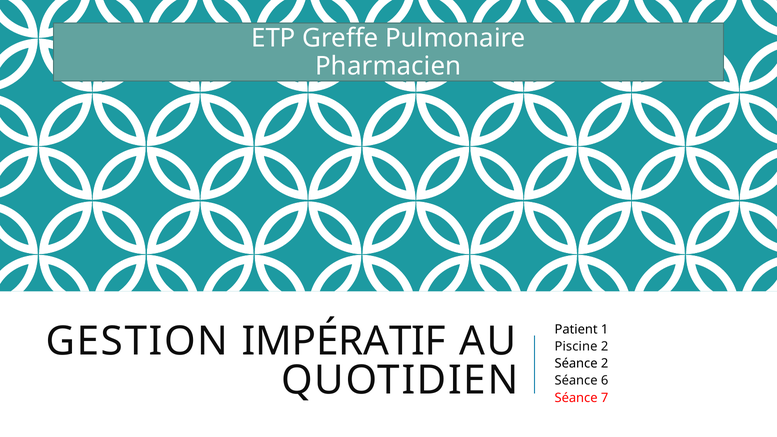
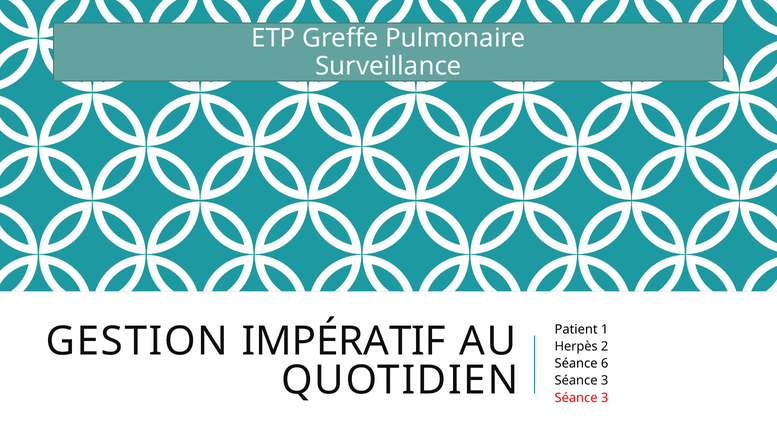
Pharmacien: Pharmacien -> Surveillance (388, 66)
Piscine: Piscine -> Herpès (576, 346)
Séance 2: 2 -> 6 (605, 364)
6: 6 -> 3 (605, 381)
7: 7 -> 3 (605, 398)
